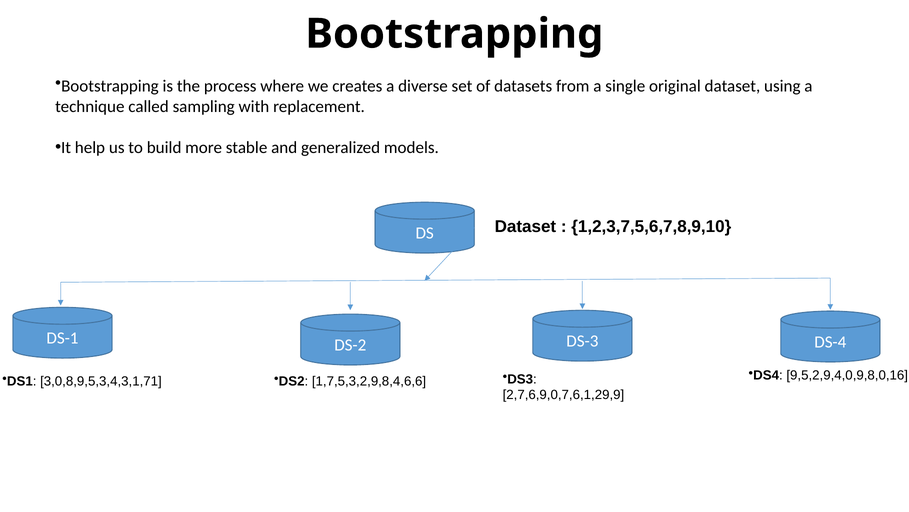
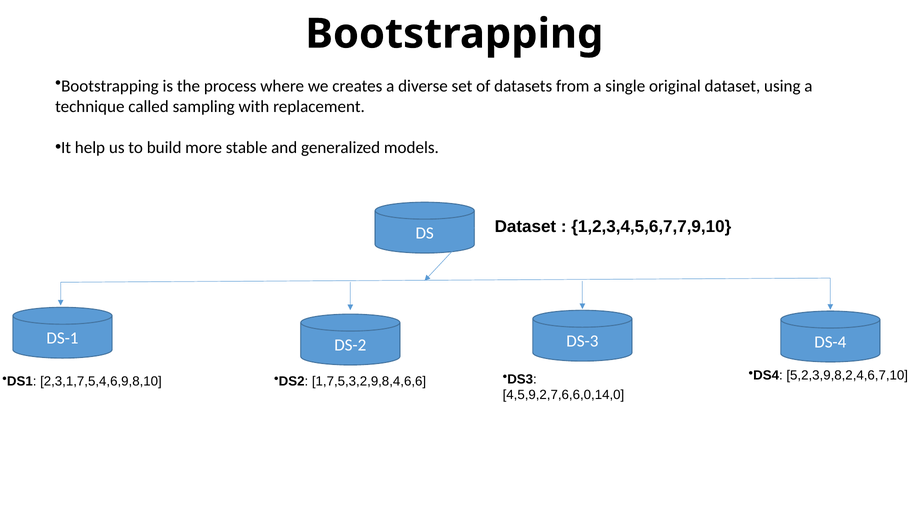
1,2,3,7,5,6,7,8,9,10: 1,2,3,7,5,6,7,8,9,10 -> 1,2,3,4,5,6,7,7,9,10 (651, 226)
9,5,2,9,4,0,9,8,0,16: 9,5,2,9,4,0,9,8,0,16 -> 5,2,3,9,8,2,4,6,7,10 (847, 375)
3,0,8,9,5,3,4,3,1,71: 3,0,8,9,5,3,4,3,1,71 -> 2,3,1,7,5,4,6,9,8,10 (101, 381)
2,7,6,9,0,7,6,1,29,9: 2,7,6,9,0,7,6,1,29,9 -> 4,5,9,2,7,6,6,0,14,0 (563, 395)
